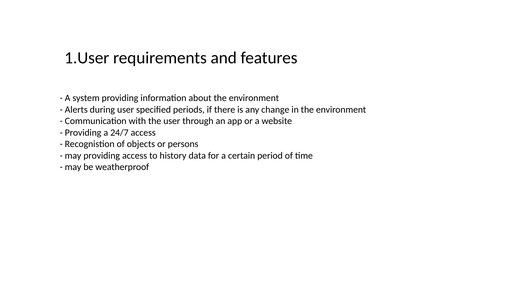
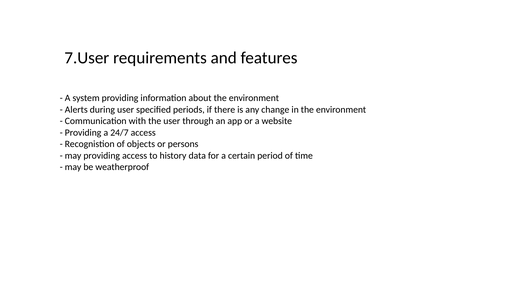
1.User: 1.User -> 7.User (87, 58)
